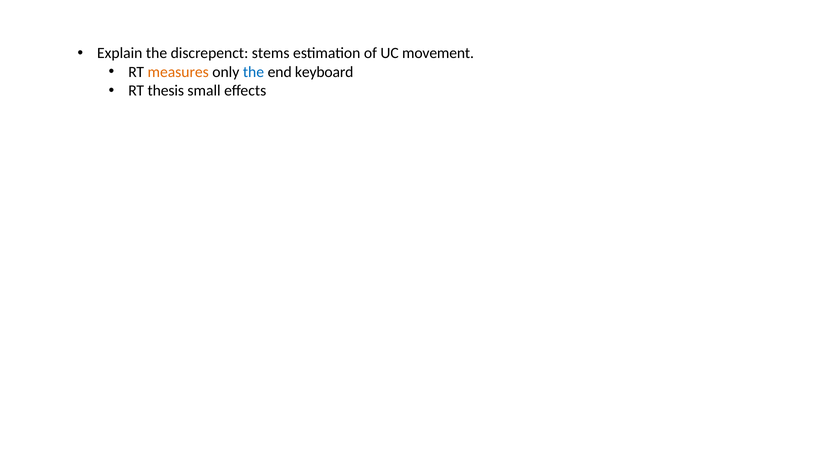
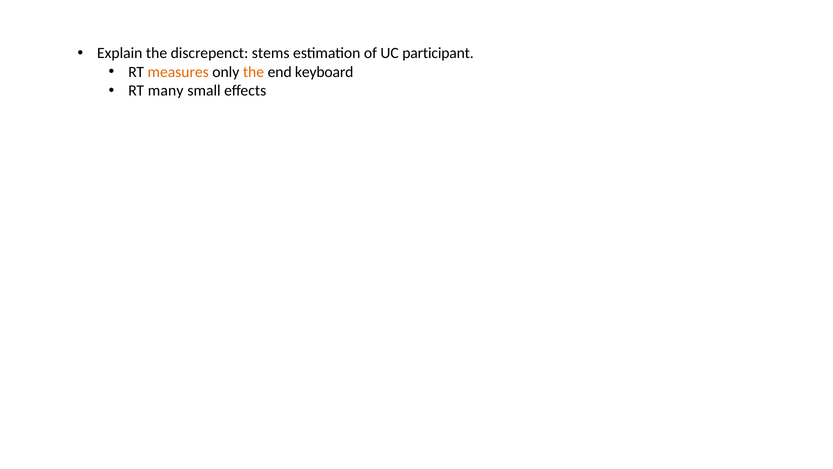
movement: movement -> participant (438, 53)
the colour: blue -> orange (253, 72)
thesis: thesis -> many (166, 91)
